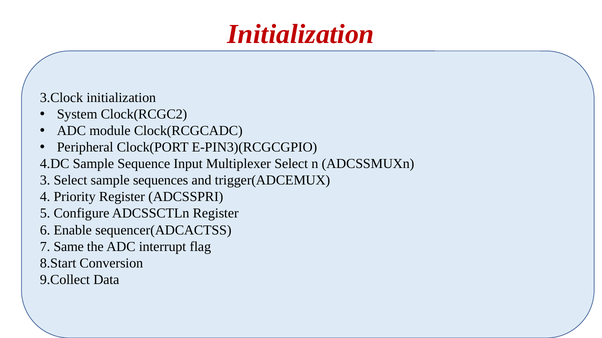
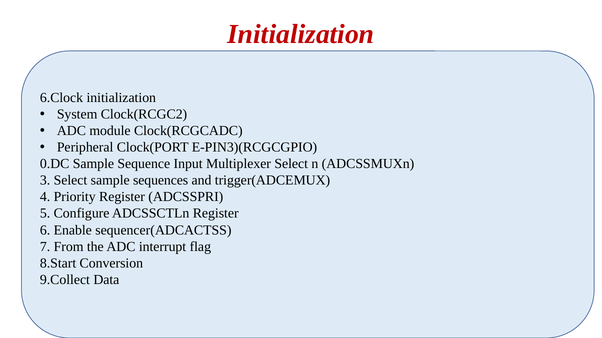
3.Clock: 3.Clock -> 6.Clock (62, 98)
4.DC: 4.DC -> 0.DC (55, 164)
Same: Same -> From (69, 247)
